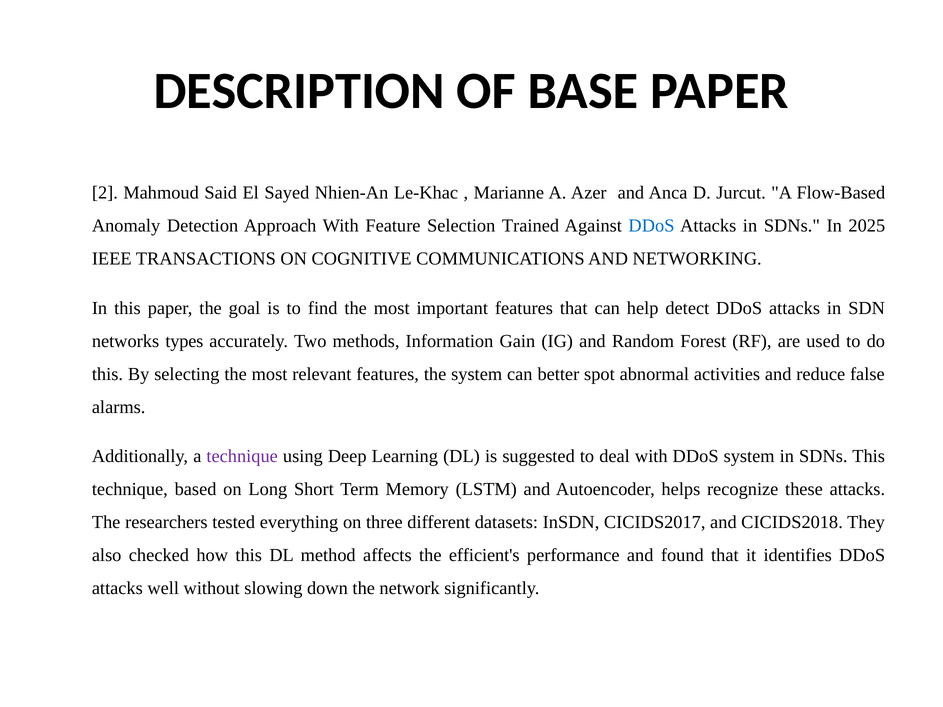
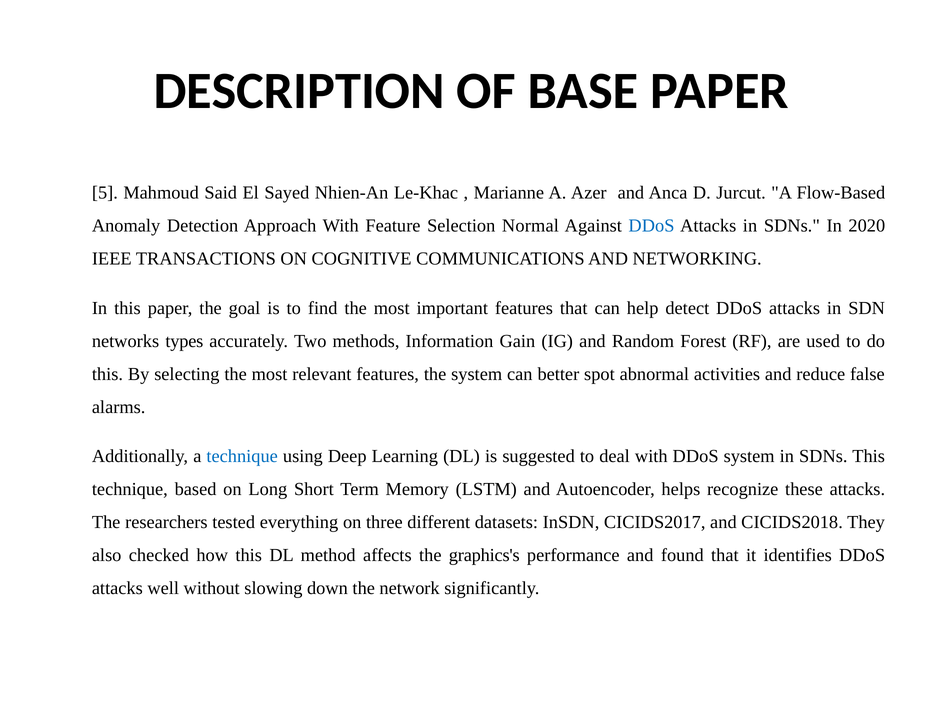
2: 2 -> 5 (105, 193)
Trained: Trained -> Normal (530, 226)
2025: 2025 -> 2020 (867, 226)
technique colour: purple -> blue (242, 456)
efficient's: efficient's -> graphics's (484, 555)
